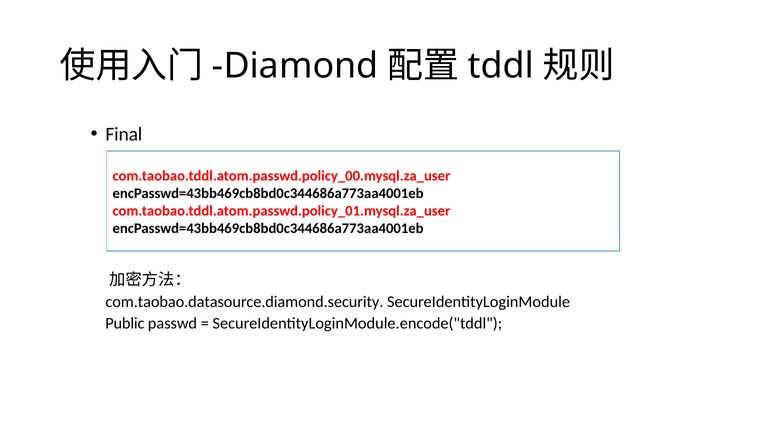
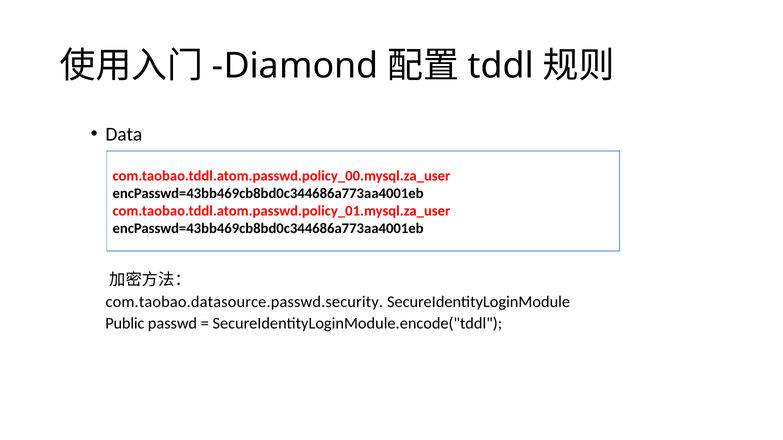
Final: Final -> Data (124, 134)
com.taobao.datasource.diamond.security: com.taobao.datasource.diamond.security -> com.taobao.datasource.passwd.security (244, 302)
